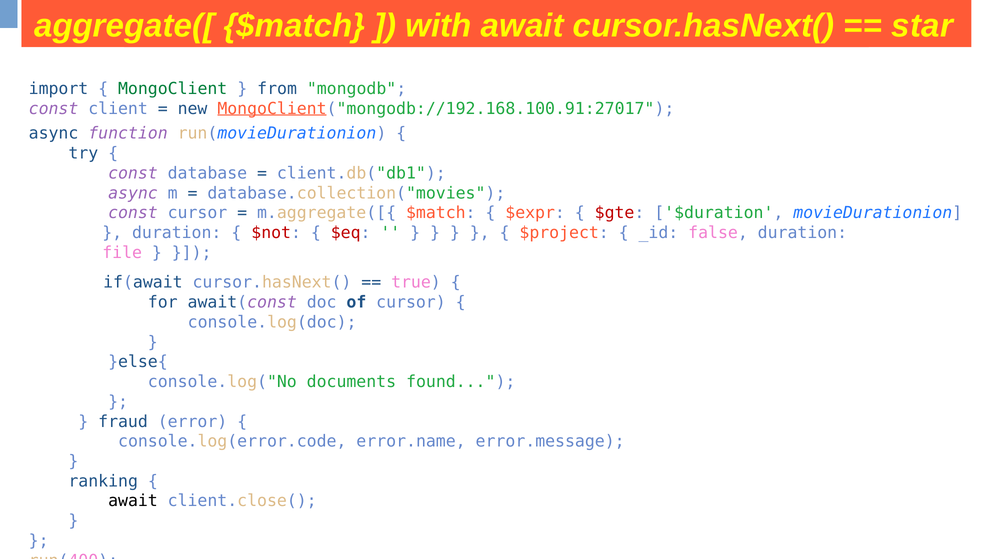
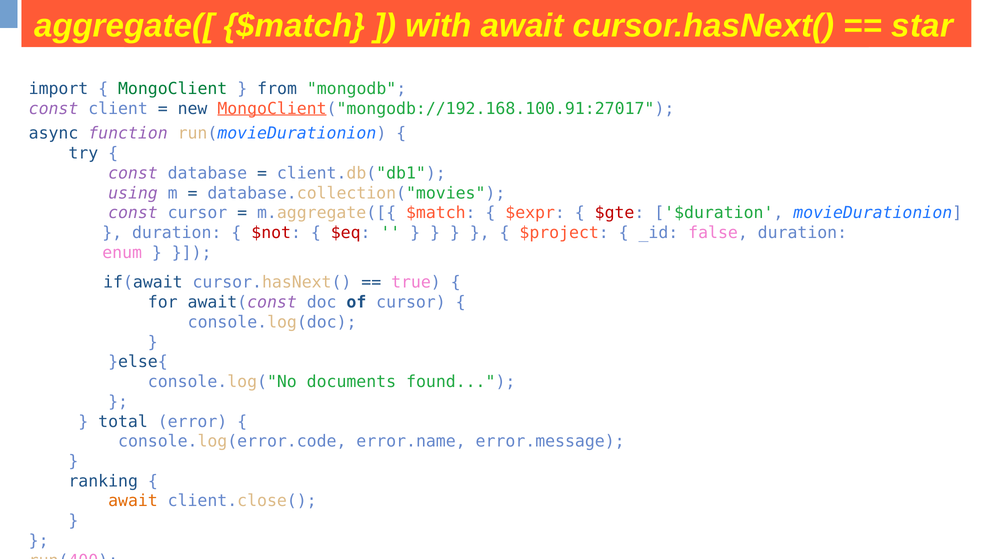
async: async -> using (133, 193)
file: file -> enum (122, 253)
fraud: fraud -> total (123, 421)
await colour: black -> orange (133, 501)
